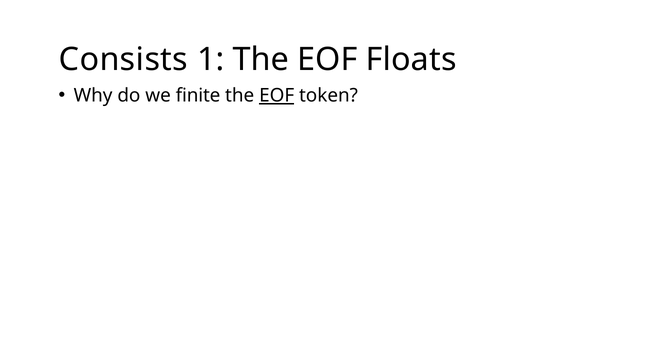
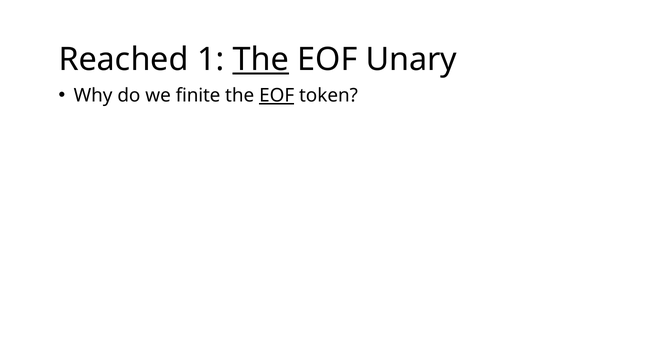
Consists: Consists -> Reached (124, 60)
The underline: none -> present (261, 60)
Floats: Floats -> Unary (411, 60)
